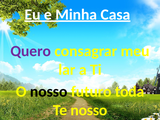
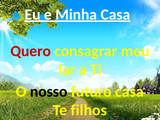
Quero colour: purple -> red (31, 51)
futuro toda: toda -> casa (129, 91)
Te nosso: nosso -> filhos (89, 110)
